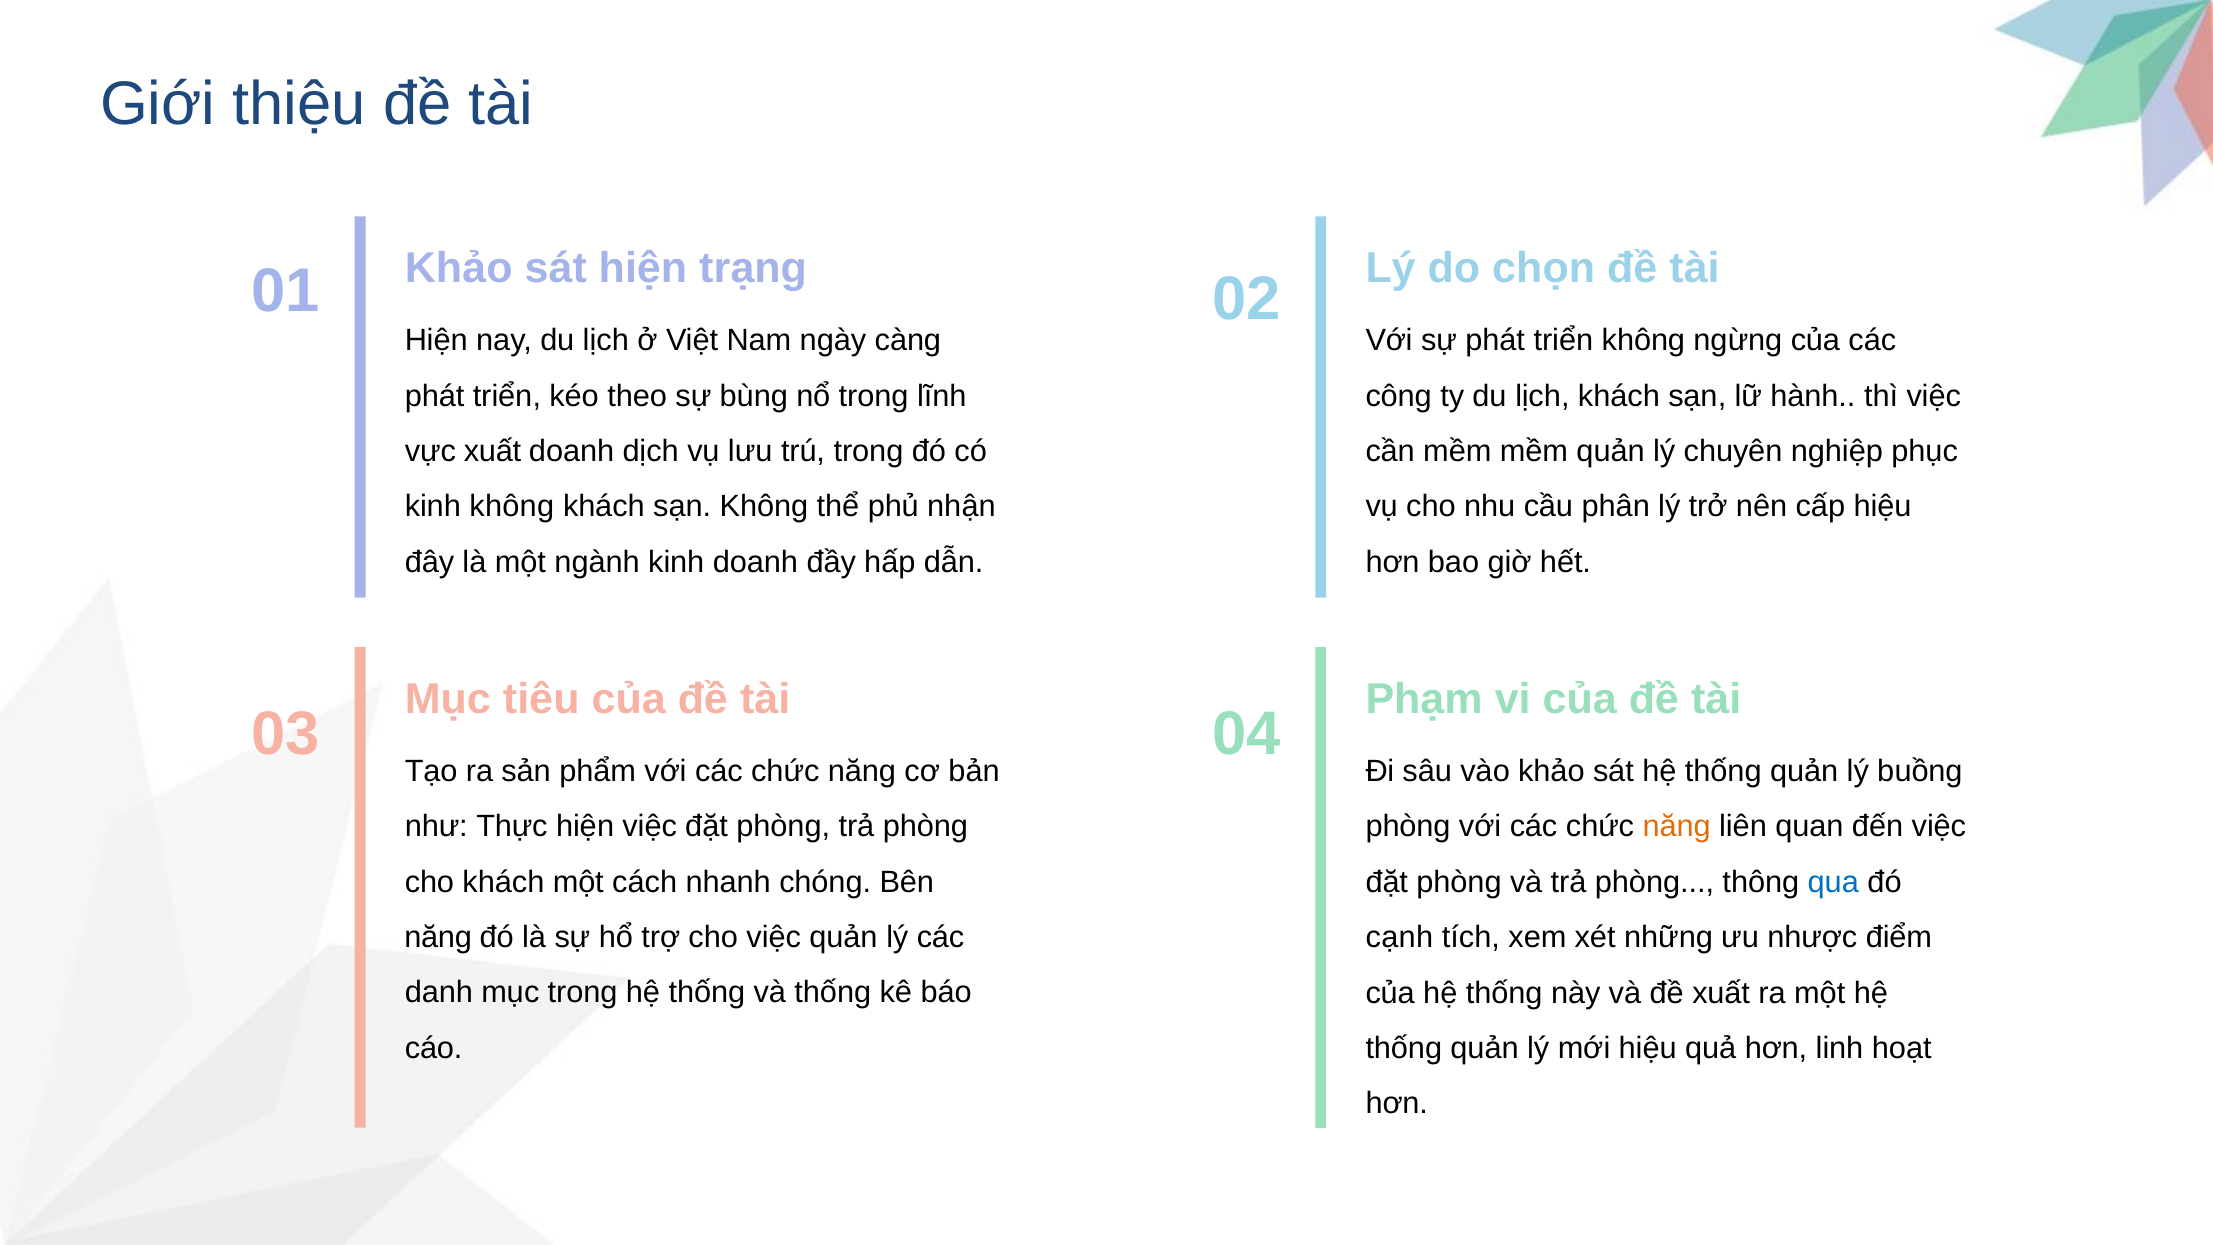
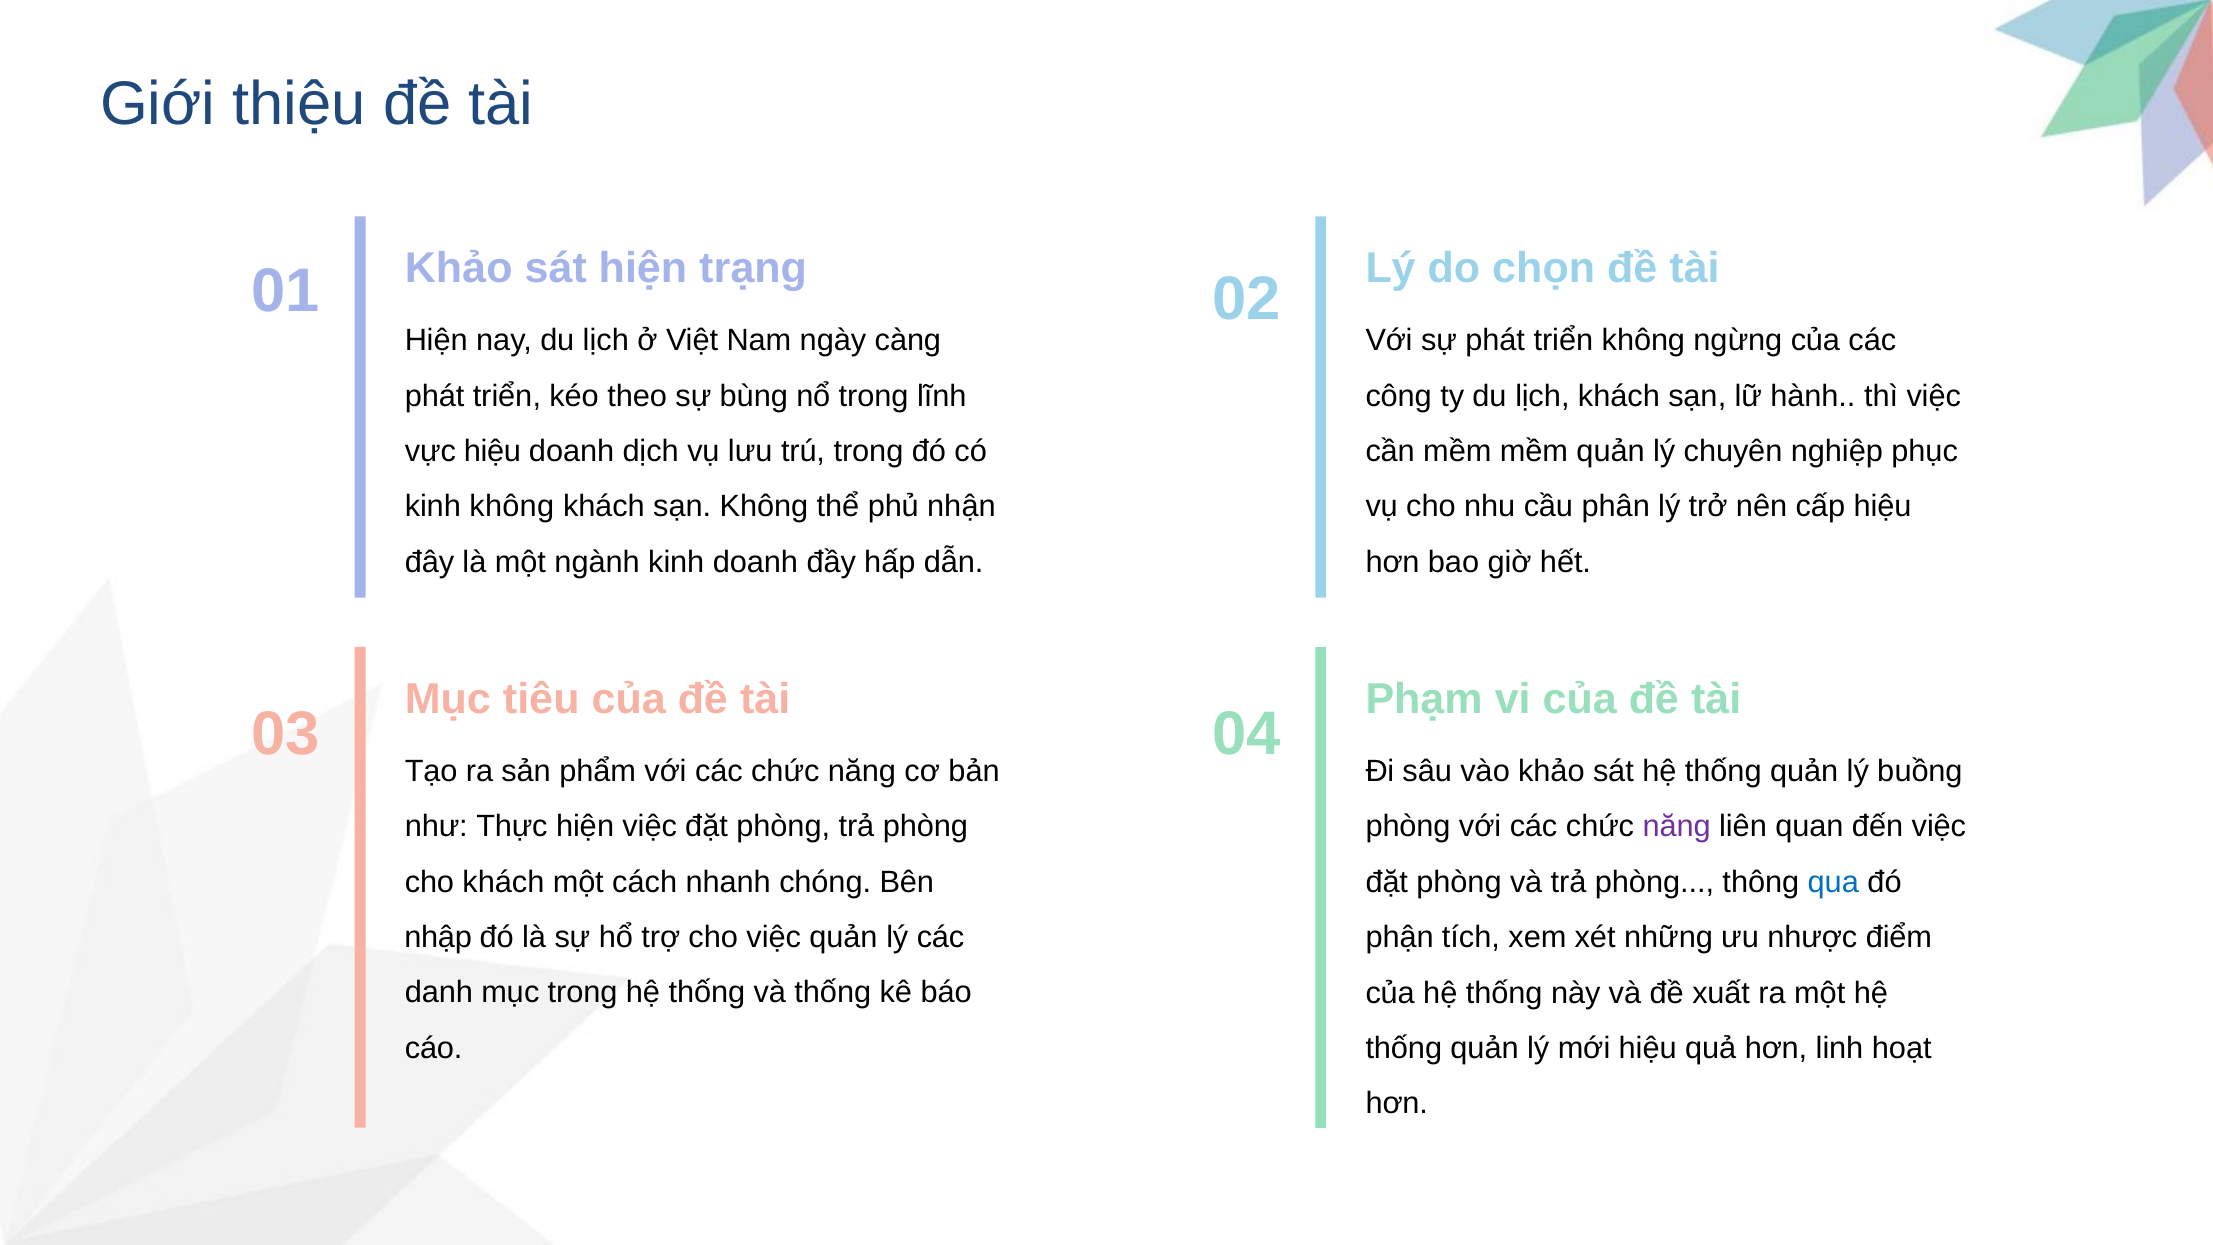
vực xuất: xuất -> hiệu (492, 451)
năng colour: orange -> purple (1677, 827)
năng: năng -> nhập (438, 937)
cạnh: cạnh -> phận (1400, 937)
